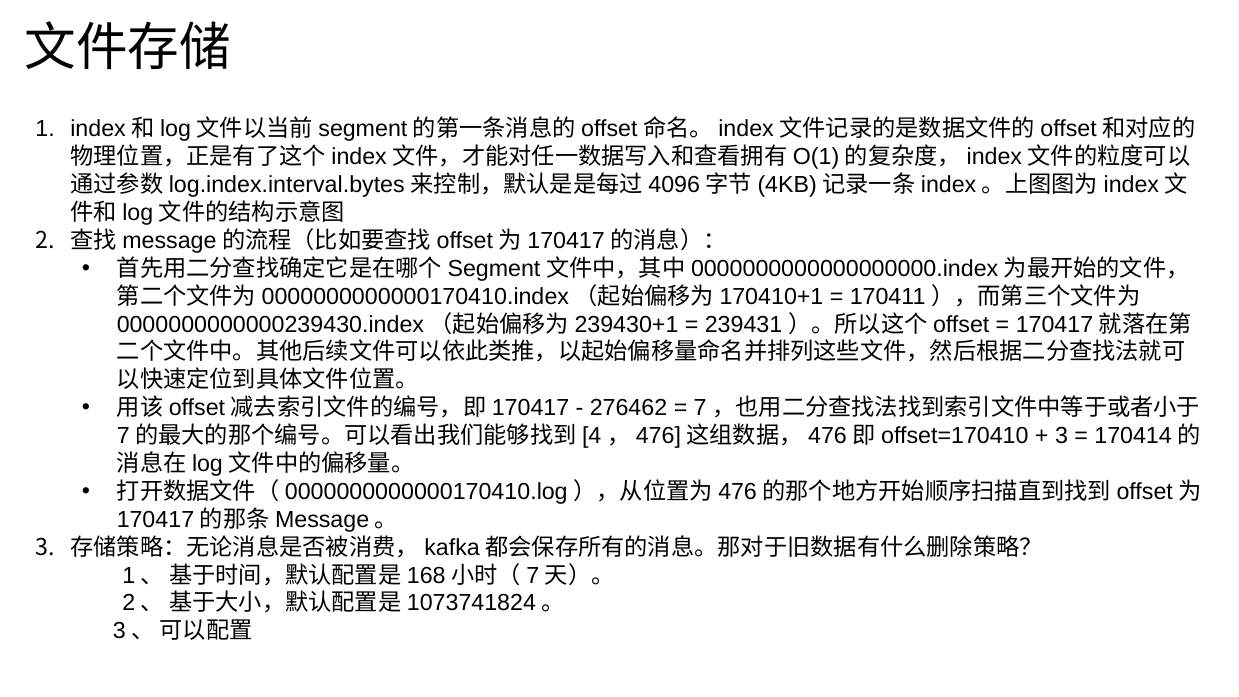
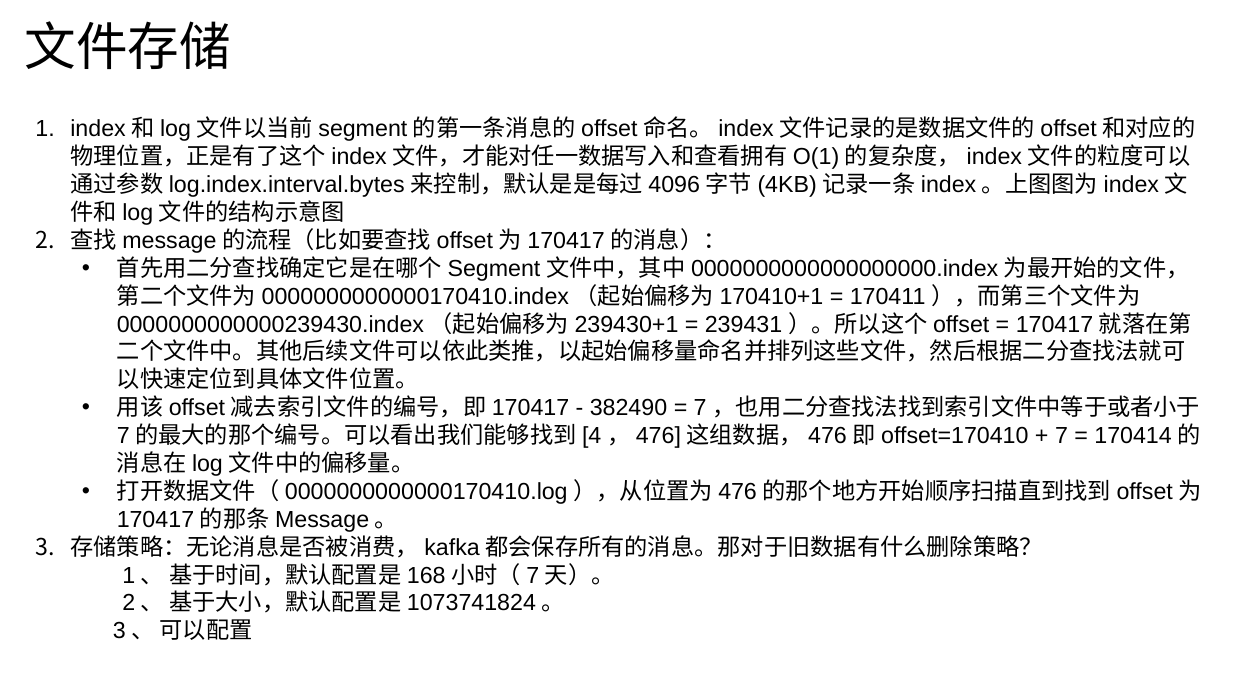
276462: 276462 -> 382490 (629, 408)
3: 3 -> 7 (1061, 436)
